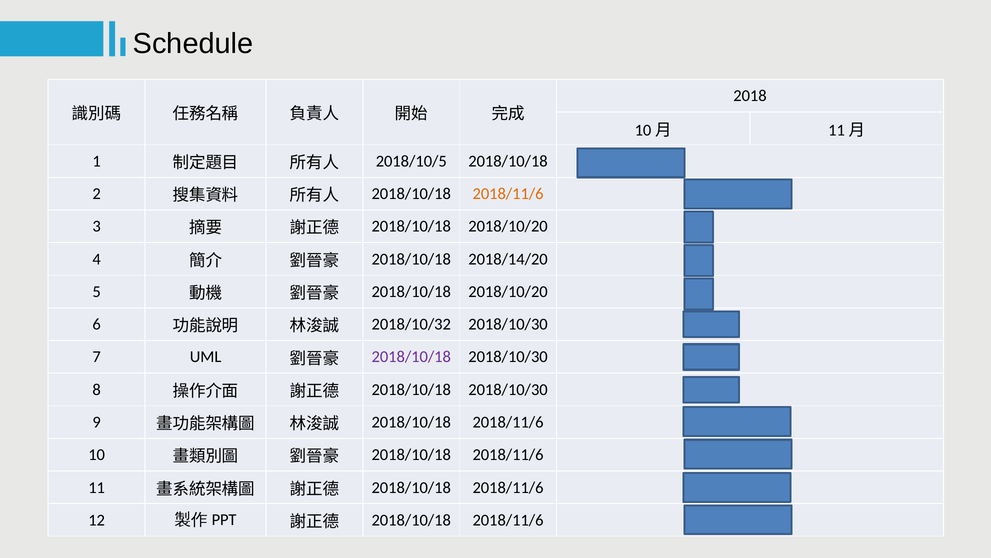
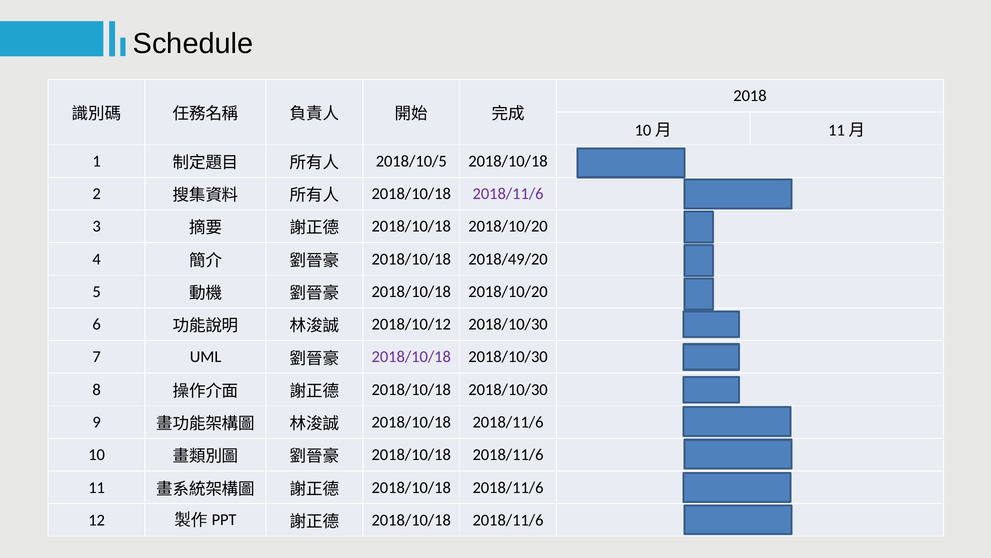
2018/11/6 colour: orange -> purple (508, 194)
2018/14/20: 2018/14/20 -> 2018/49/20 (508, 259)
2018/10/32: 2018/10/32 -> 2018/10/12 (411, 324)
